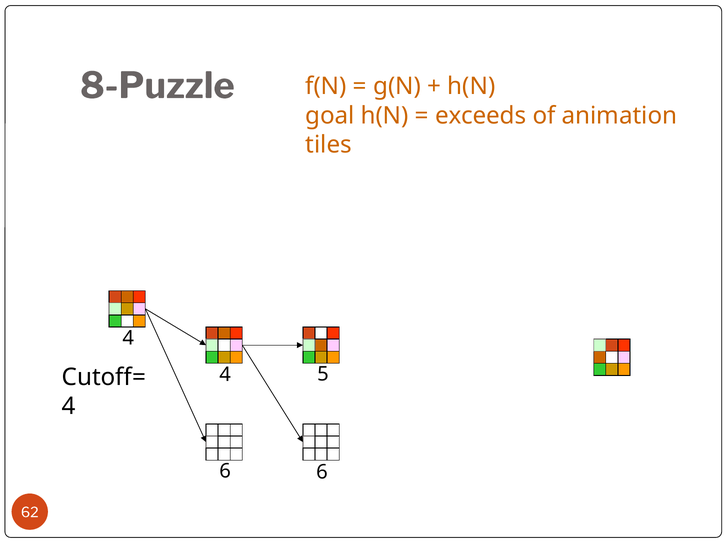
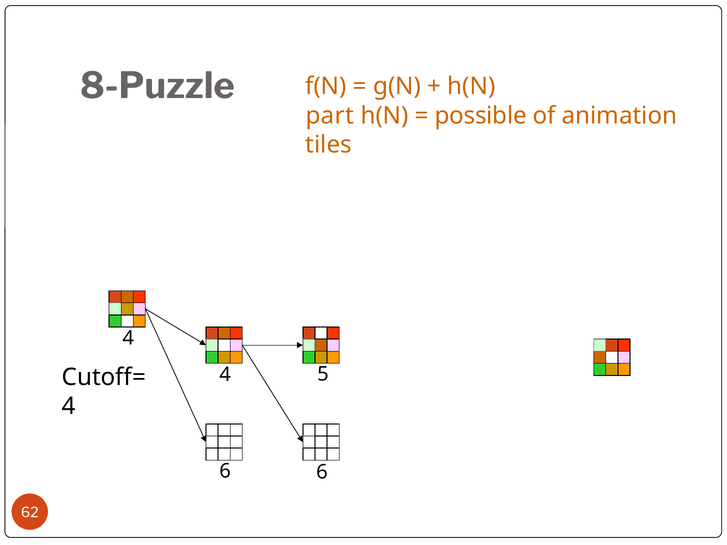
goal: goal -> part (330, 116)
exceeds: exceeds -> possible (481, 116)
